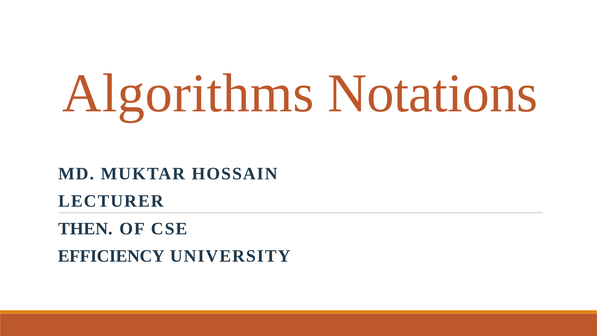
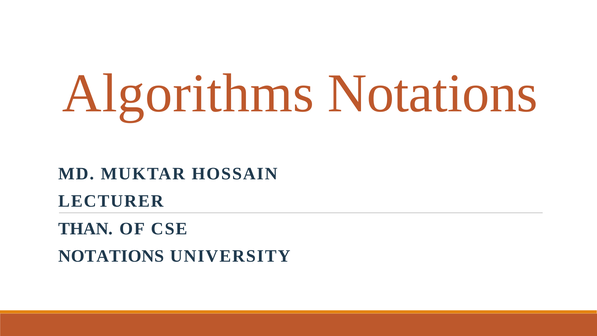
THEN: THEN -> THAN (85, 229)
EFFICIENCY: EFFICIENCY -> NOTATIONS (111, 256)
